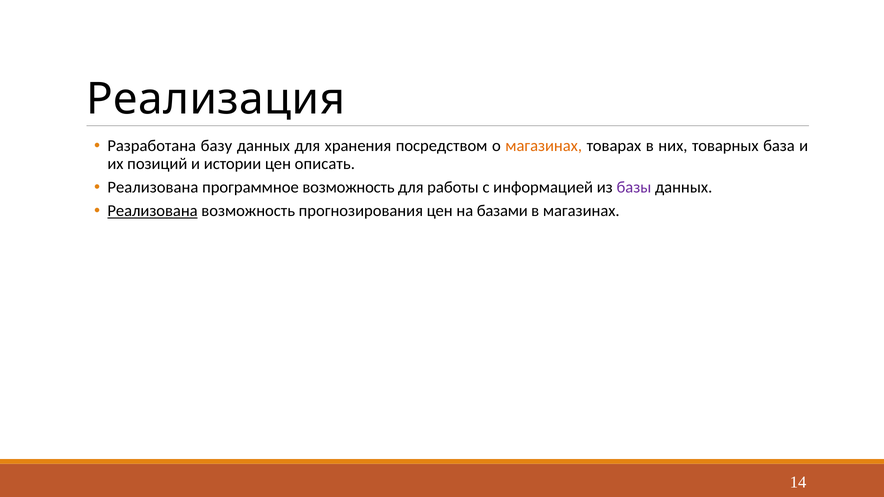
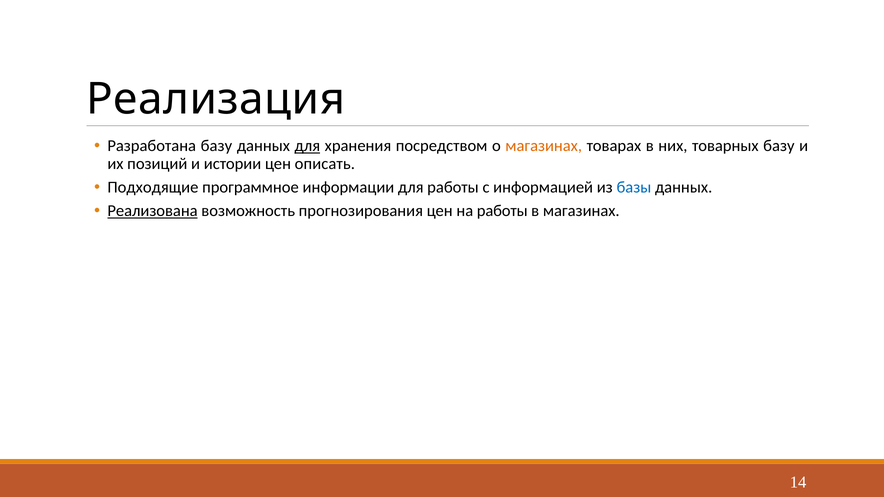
для underline: none -> present (307, 146)
товарных база: база -> базу (779, 146)
Реализована: Реализована -> Подходящие (153, 187)
программное возможность: возможность -> информации (348, 187)
базы colour: purple -> blue (634, 187)
на базами: базами -> работы (502, 211)
